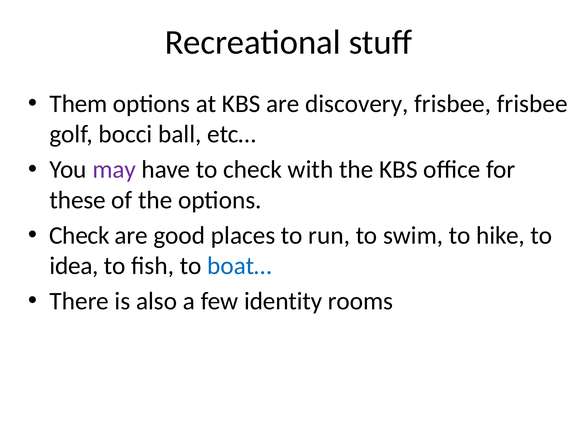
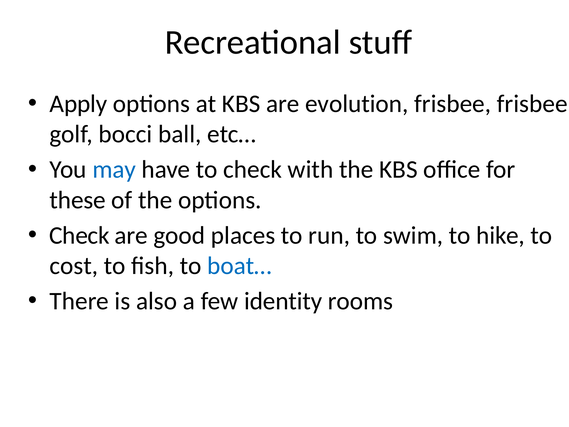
Them: Them -> Apply (79, 104)
discovery: discovery -> evolution (357, 104)
may colour: purple -> blue (114, 170)
idea: idea -> cost (74, 266)
